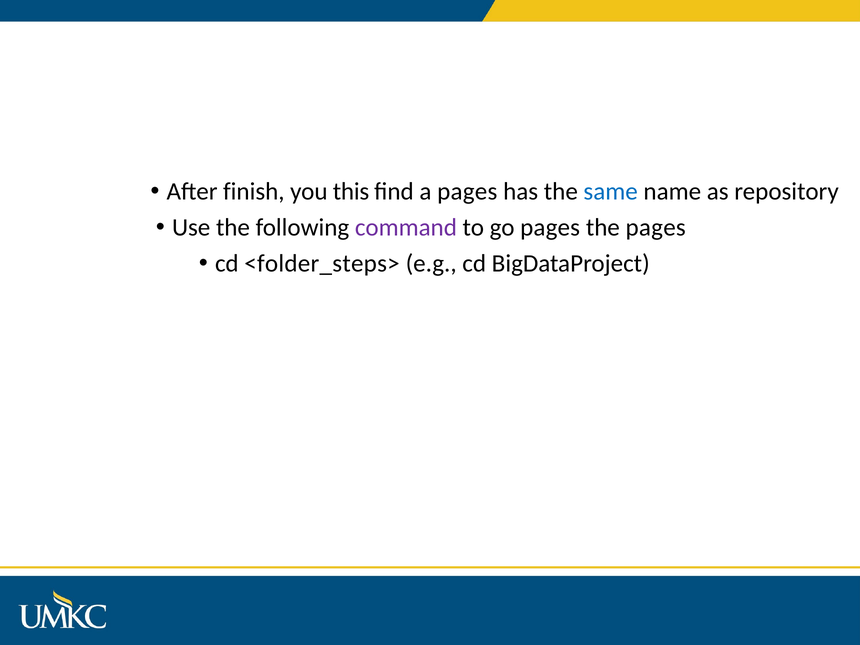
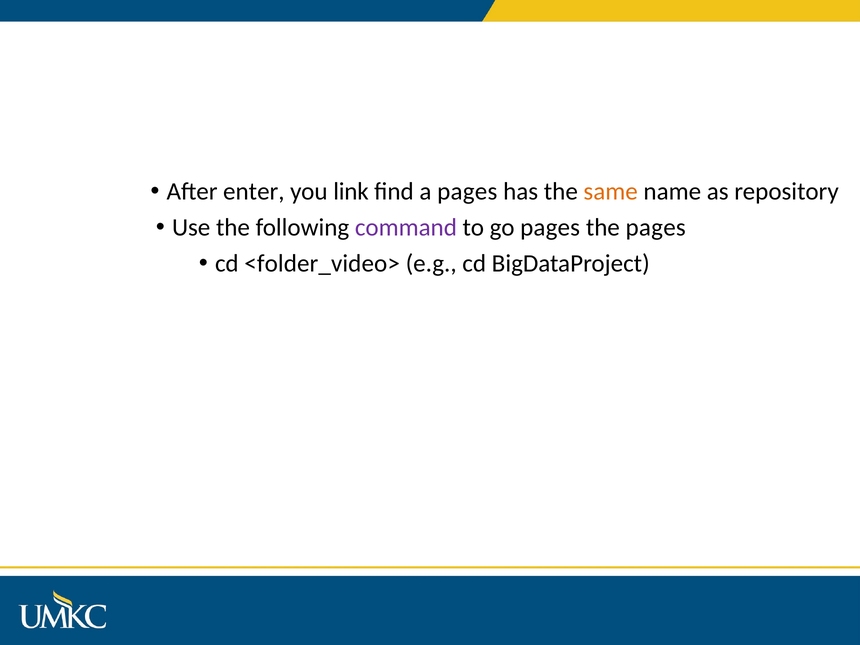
finish: finish -> enter (254, 191)
this: this -> link (351, 191)
same colour: blue -> orange (611, 191)
<folder_steps>: <folder_steps> -> <folder_video> (322, 263)
